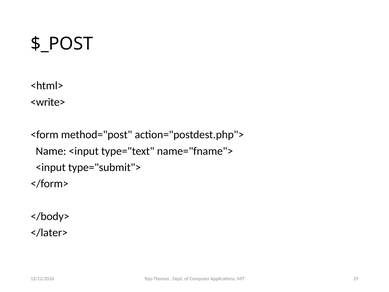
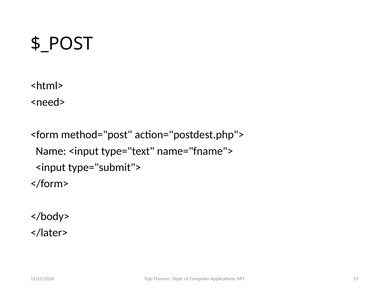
<write>: <write> -> <need> (48, 102)
